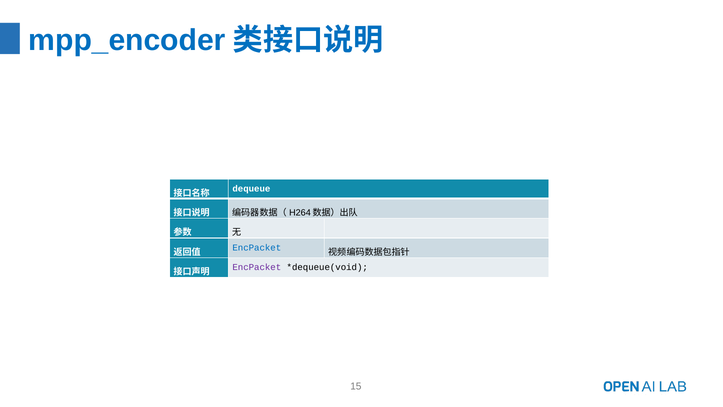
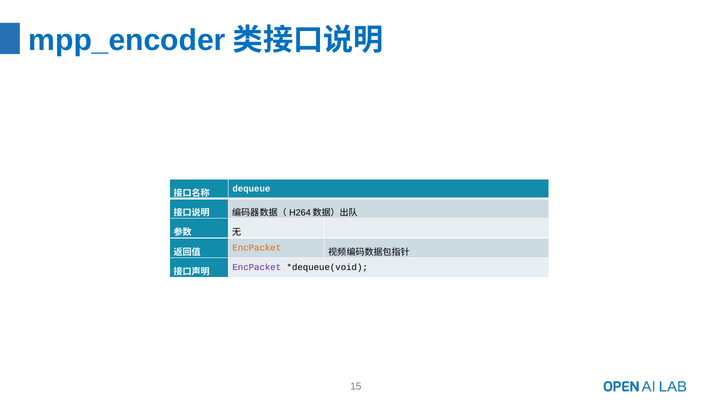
EncPacket colour: blue -> orange (257, 247)
